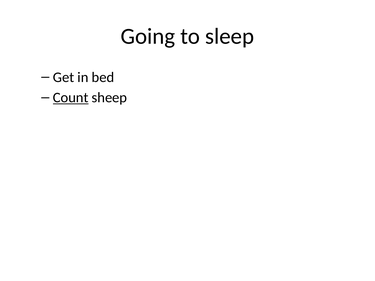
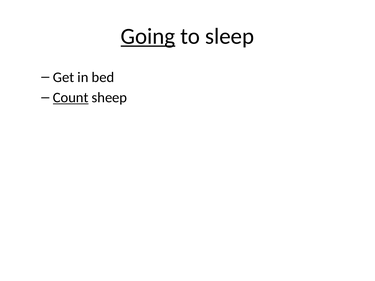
Going underline: none -> present (148, 36)
